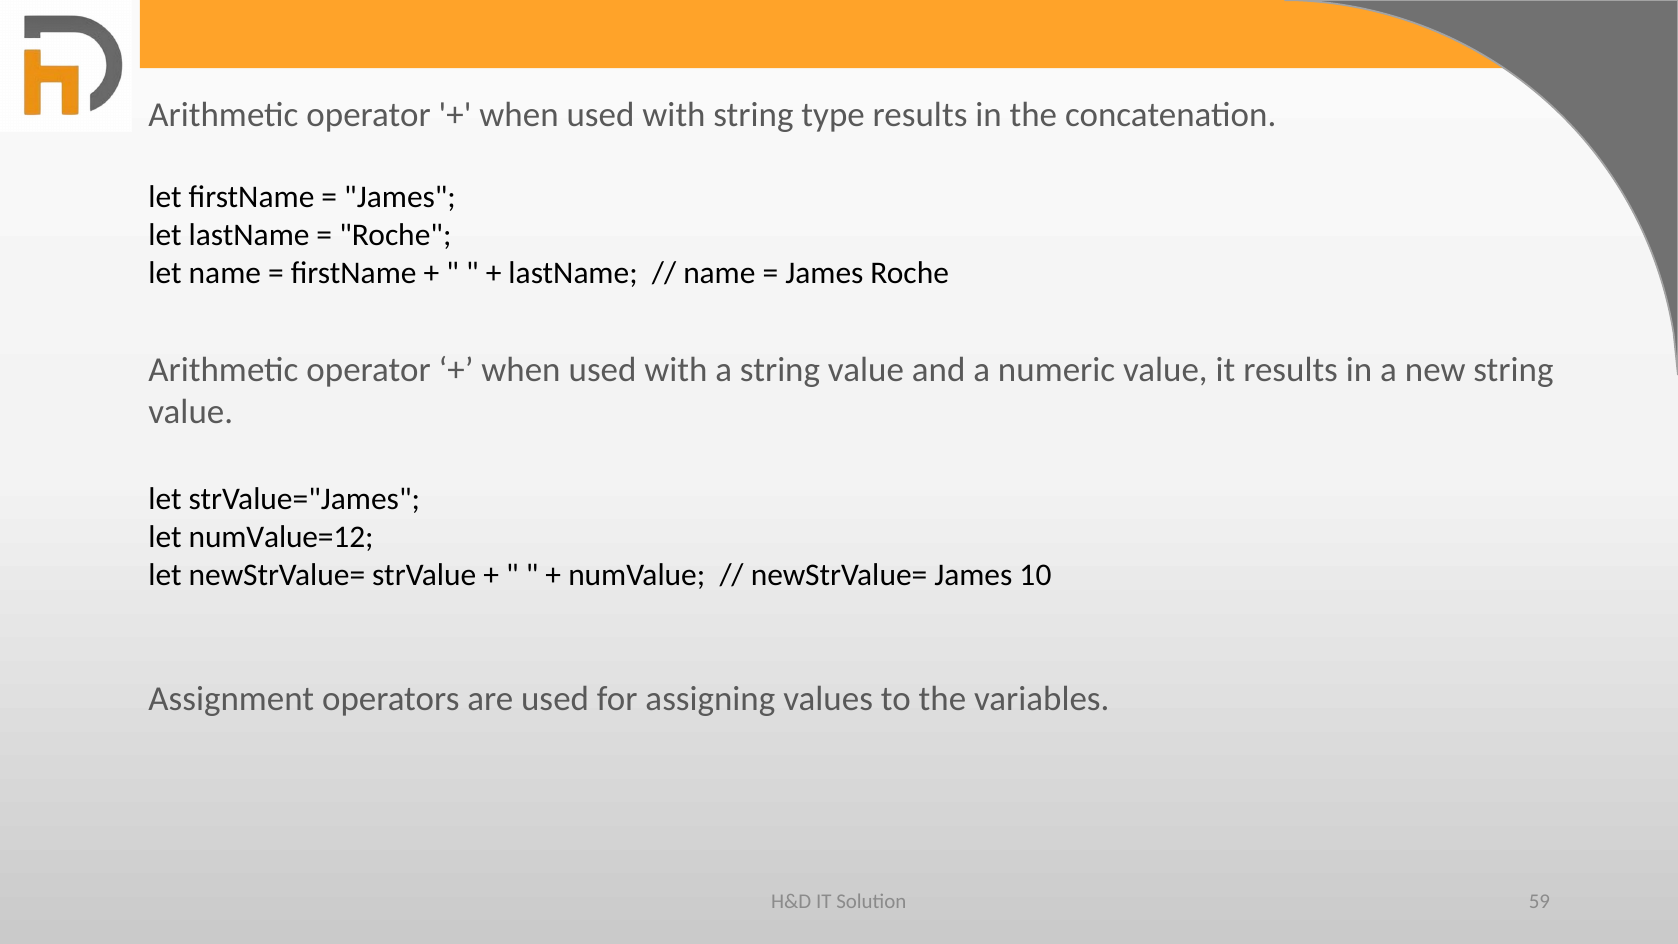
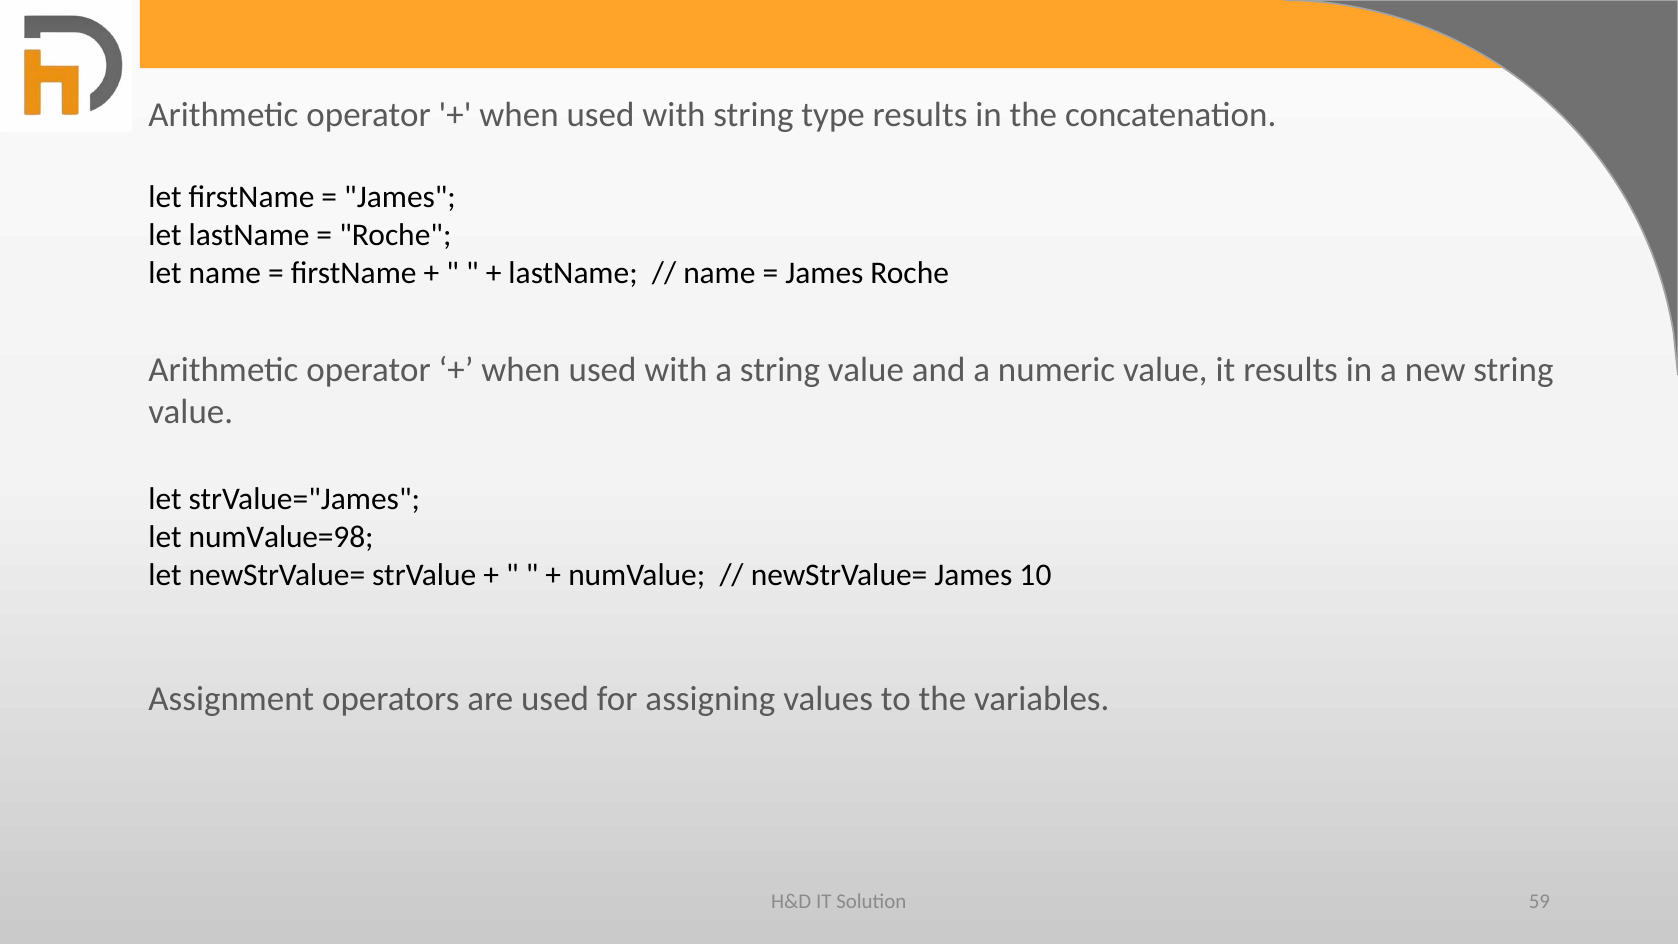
numValue=12: numValue=12 -> numValue=98 (281, 537)
